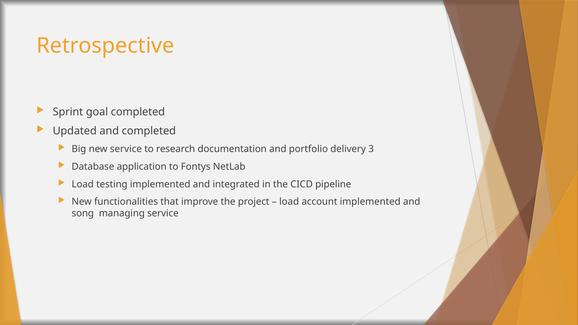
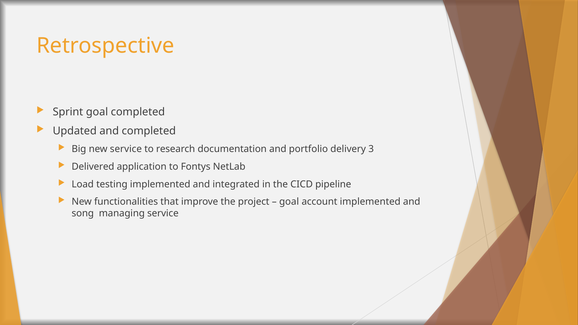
Database: Database -> Delivered (93, 167)
load: load -> goal (289, 202)
